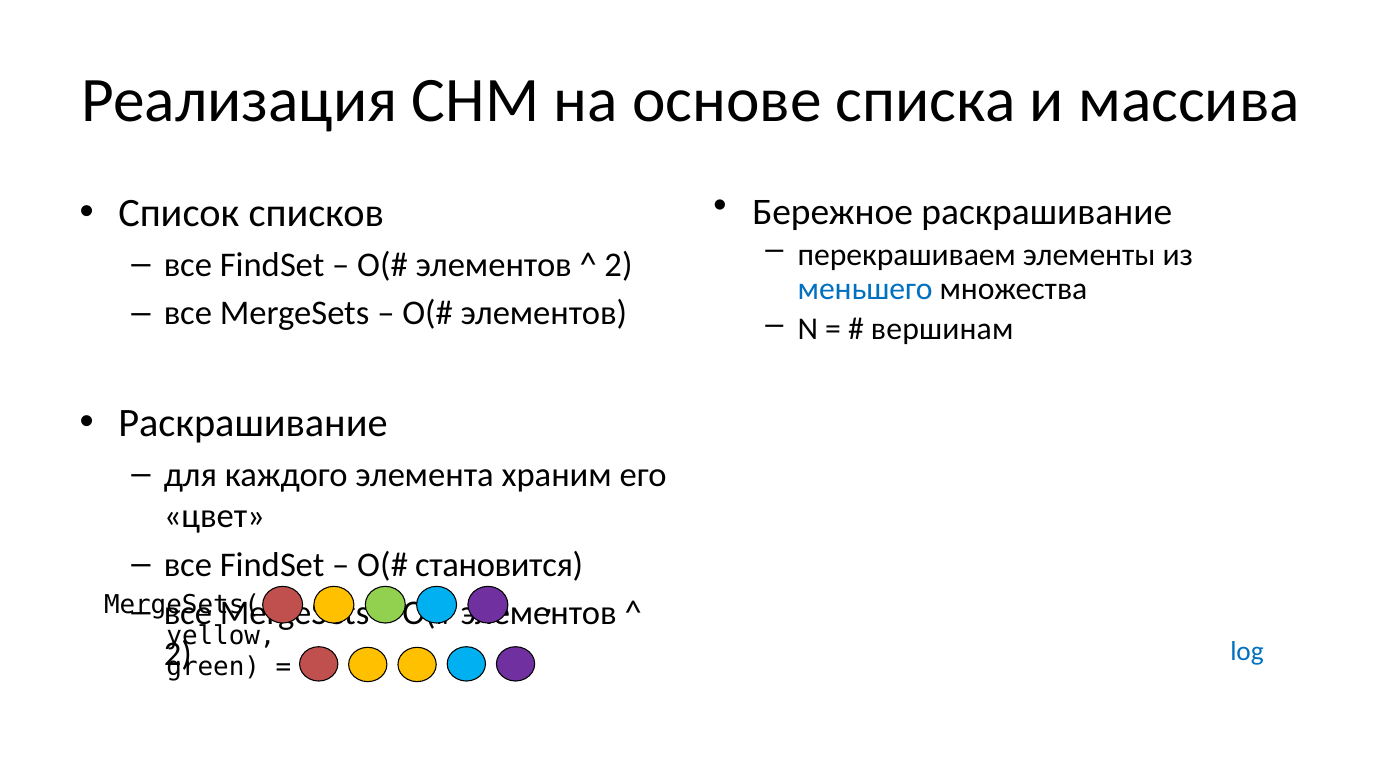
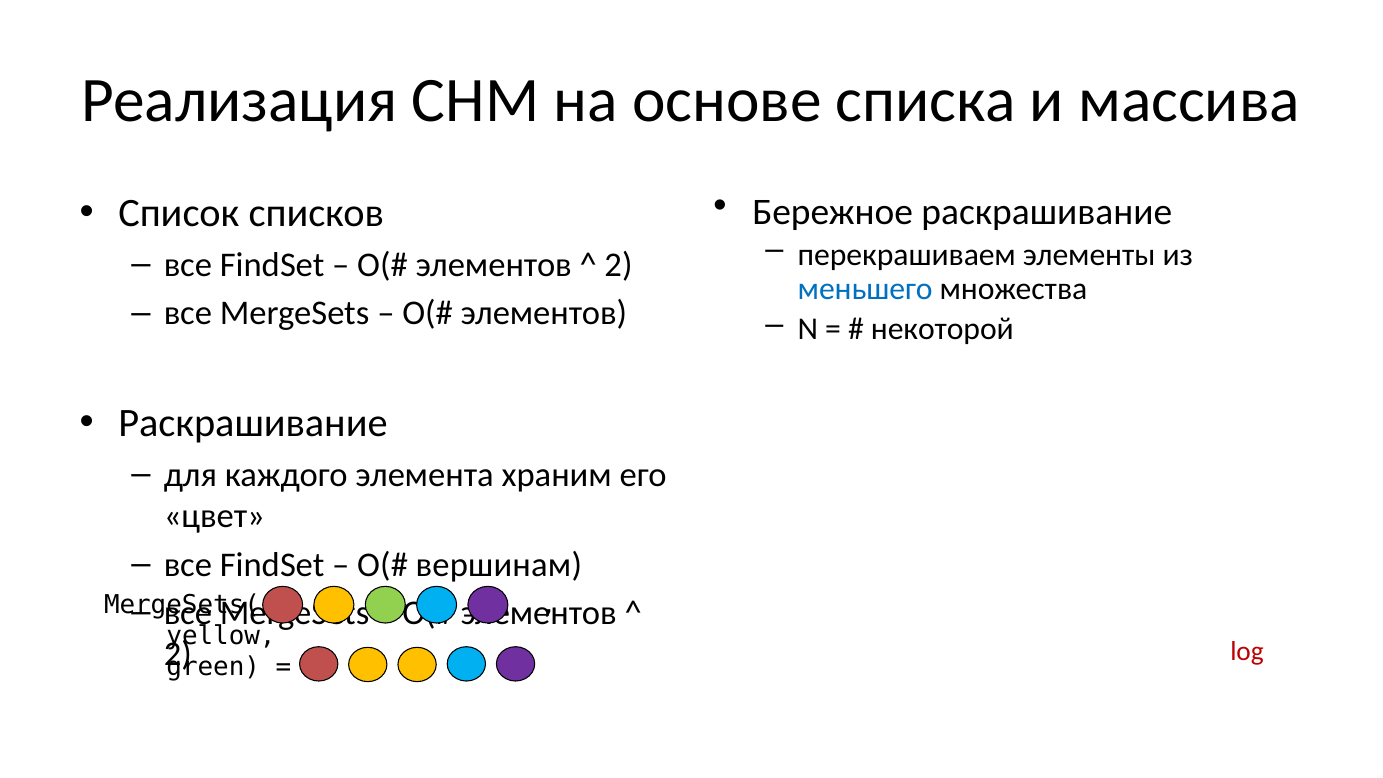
вершинам: вершинам -> некоторой (942, 329)
становится: становится -> вершинам (499, 565)
log colour: blue -> red (1247, 651)
